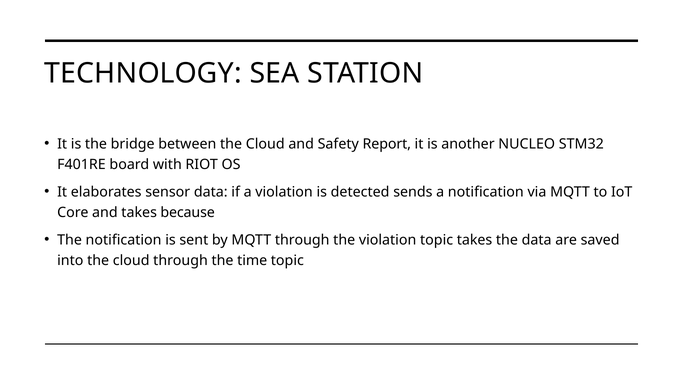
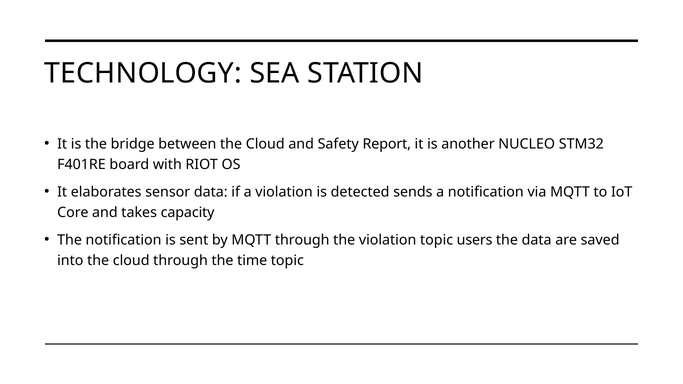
because: because -> capacity (188, 213)
topic takes: takes -> users (475, 240)
